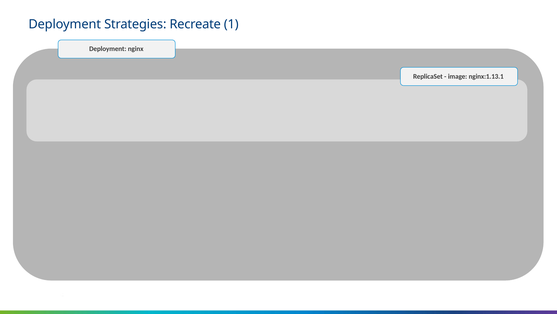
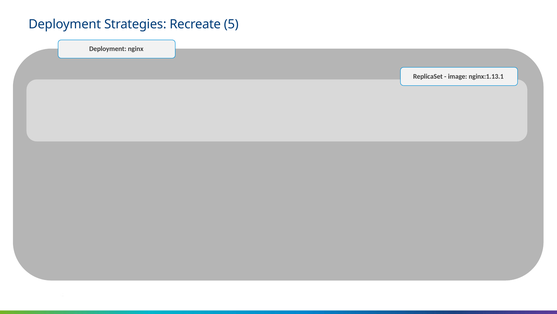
1: 1 -> 5 (231, 24)
